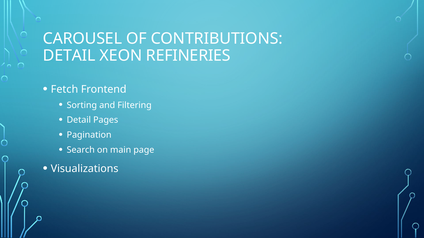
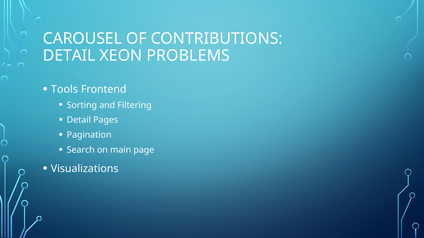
REFINERIES: REFINERIES -> PROBLEMS (188, 56)
Fetch: Fetch -> Tools (64, 89)
